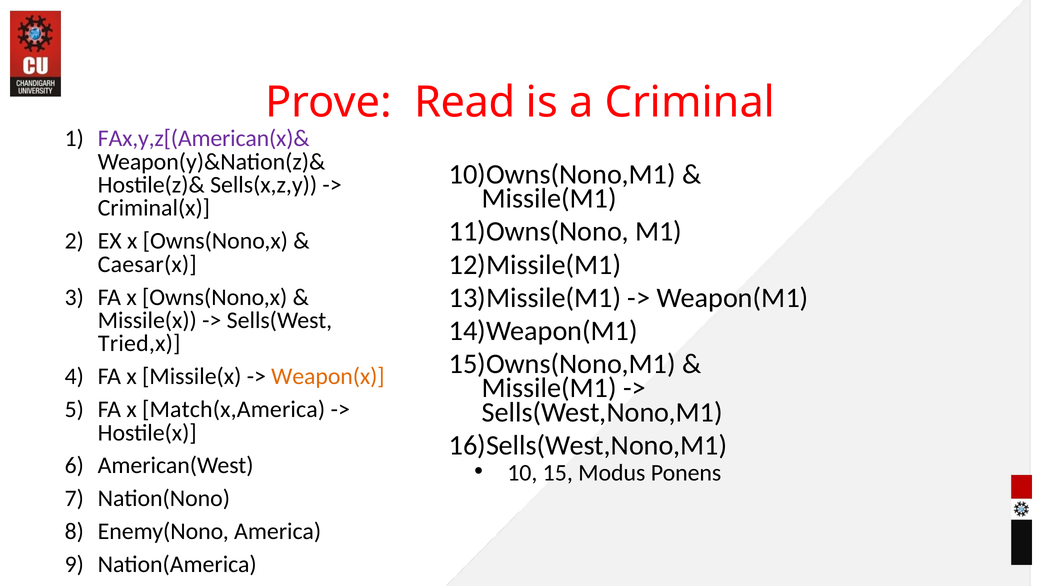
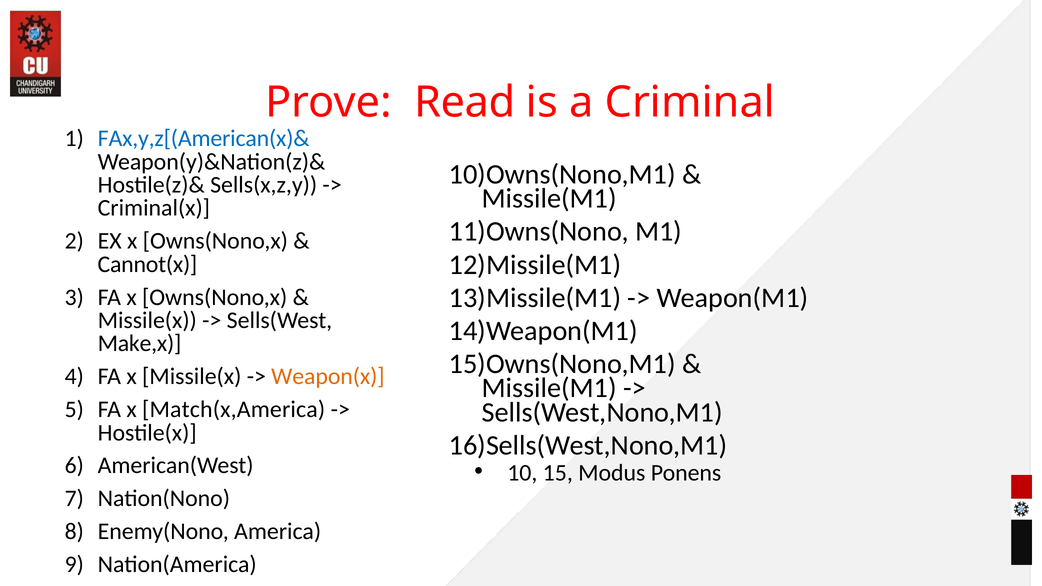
FAx,y,z[(American(x)& colour: purple -> blue (204, 139)
Caesar(x: Caesar(x -> Cannot(x (147, 264)
Tried,x: Tried,x -> Make,x (139, 344)
